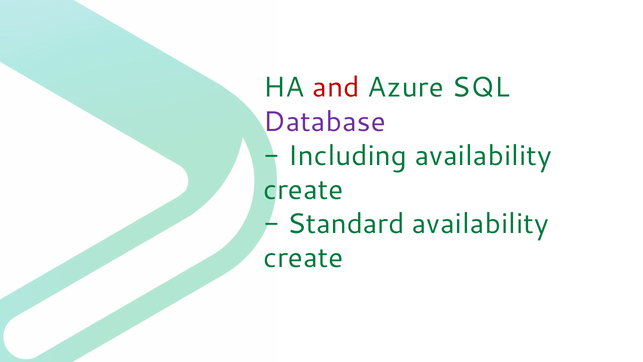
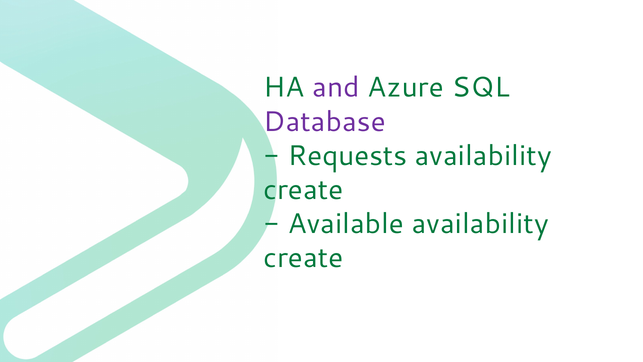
and colour: red -> purple (336, 88)
Including: Including -> Requests (347, 156)
Standard: Standard -> Available (346, 224)
